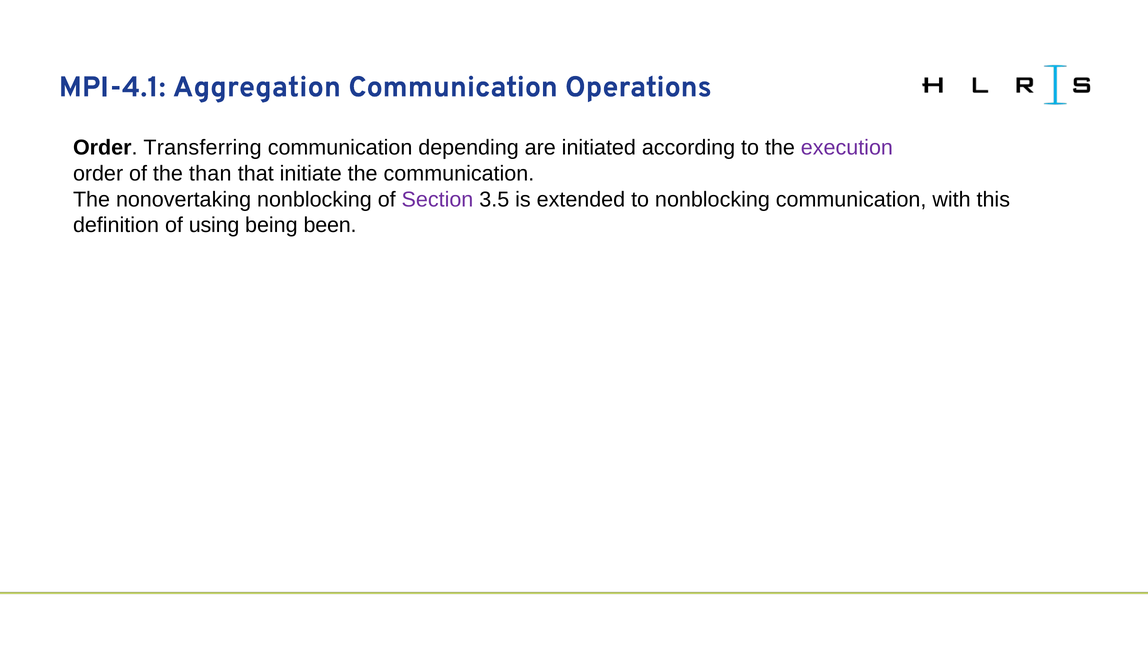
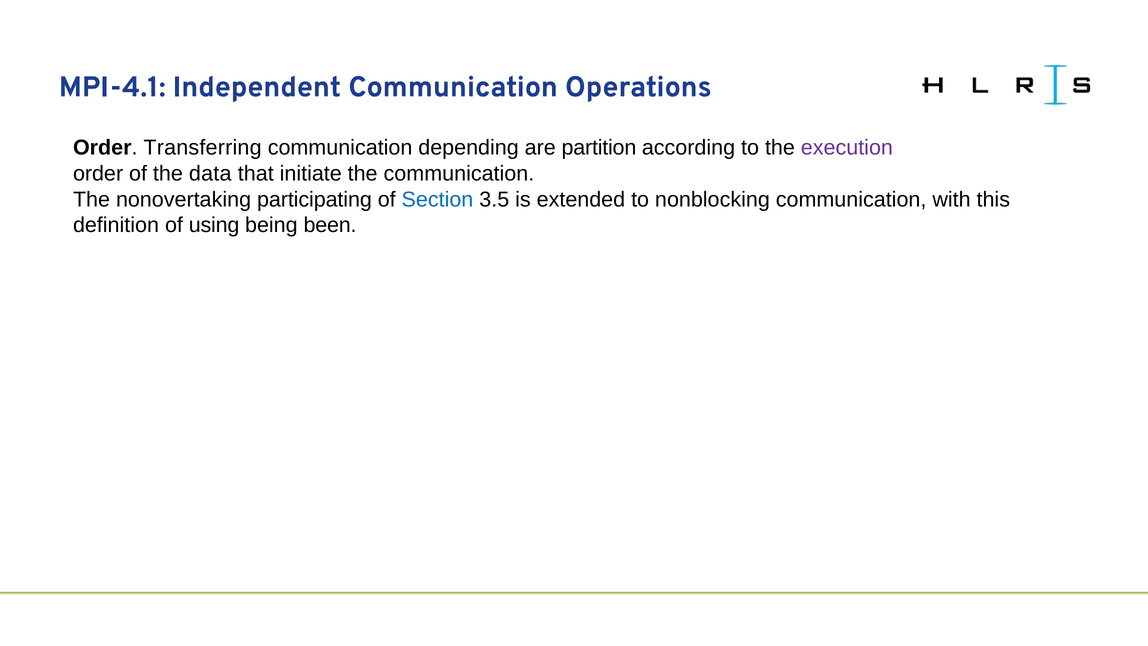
Aggregation: Aggregation -> Independent (257, 87)
initiated: initiated -> partition (599, 148)
than: than -> data (210, 174)
nonovertaking nonblocking: nonblocking -> participating (314, 199)
Section colour: purple -> blue (437, 199)
